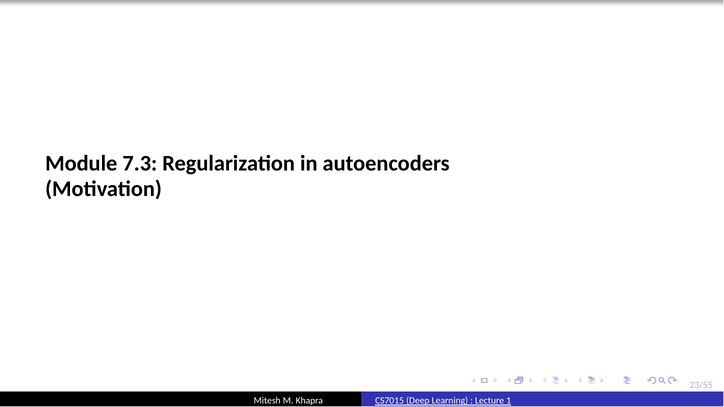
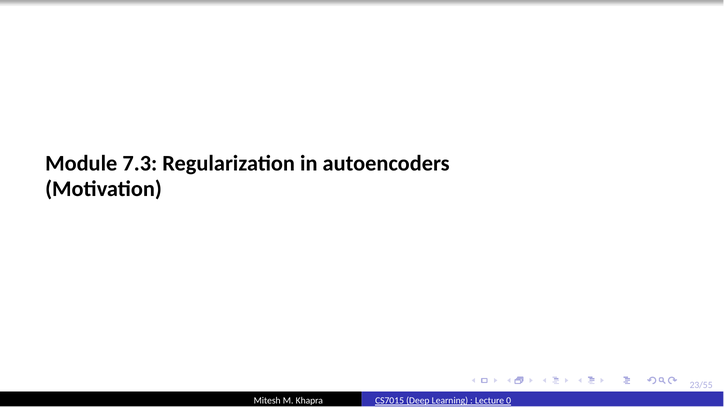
1: 1 -> 0 (509, 401)
